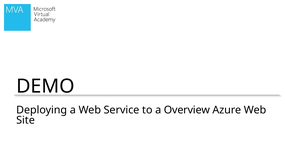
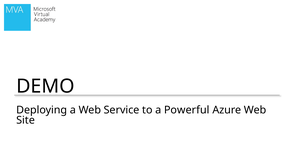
Overview: Overview -> Powerful (187, 110)
